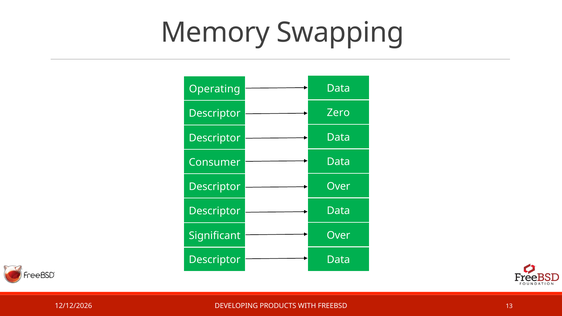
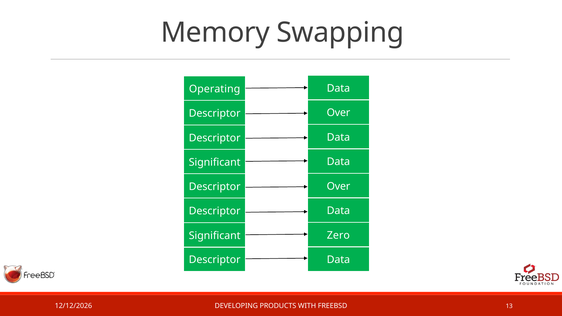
Zero: Zero -> Over (338, 113)
Consumer: Consumer -> Significant (215, 162)
Over: Over -> Zero (338, 235)
